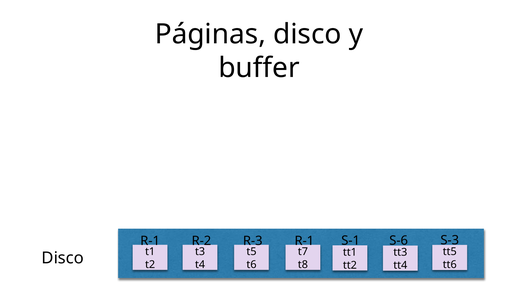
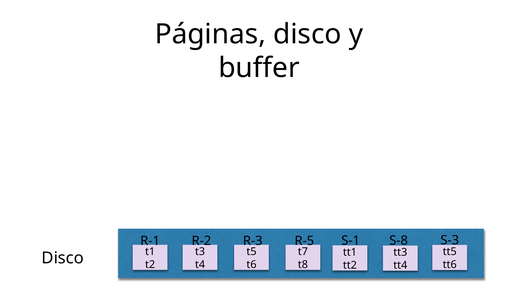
R-3 R-1: R-1 -> R-5 (304, 241)
S-6: S-6 -> S-8 (399, 241)
